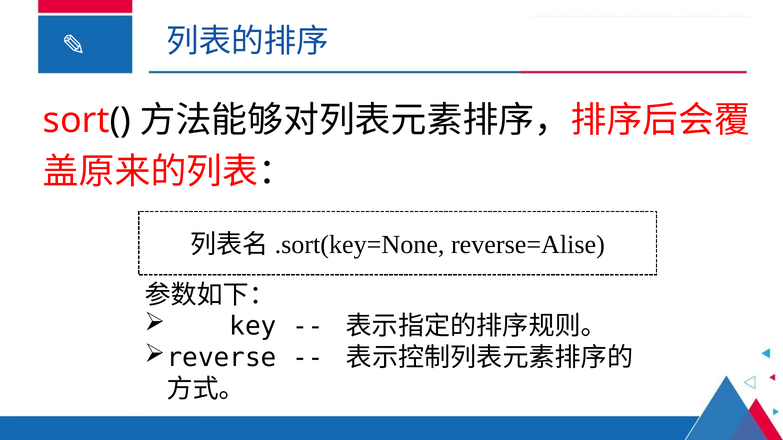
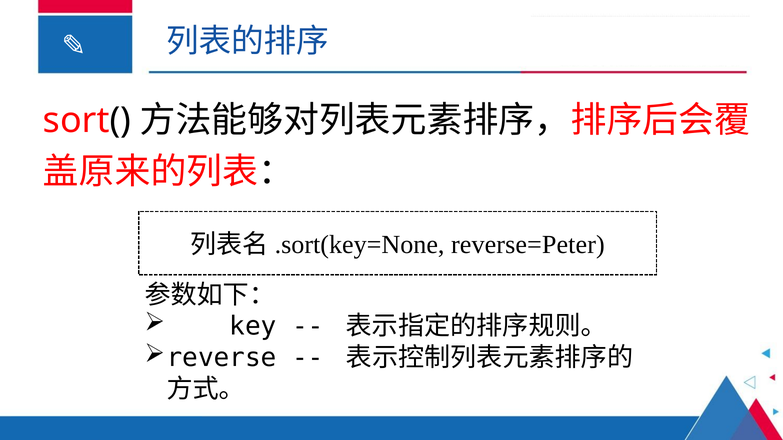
reverse=Alise: reverse=Alise -> reverse=Peter (528, 245)
